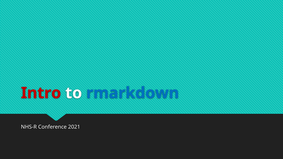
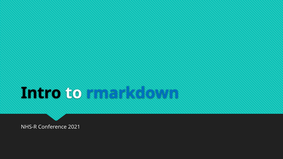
Intro colour: red -> black (41, 93)
